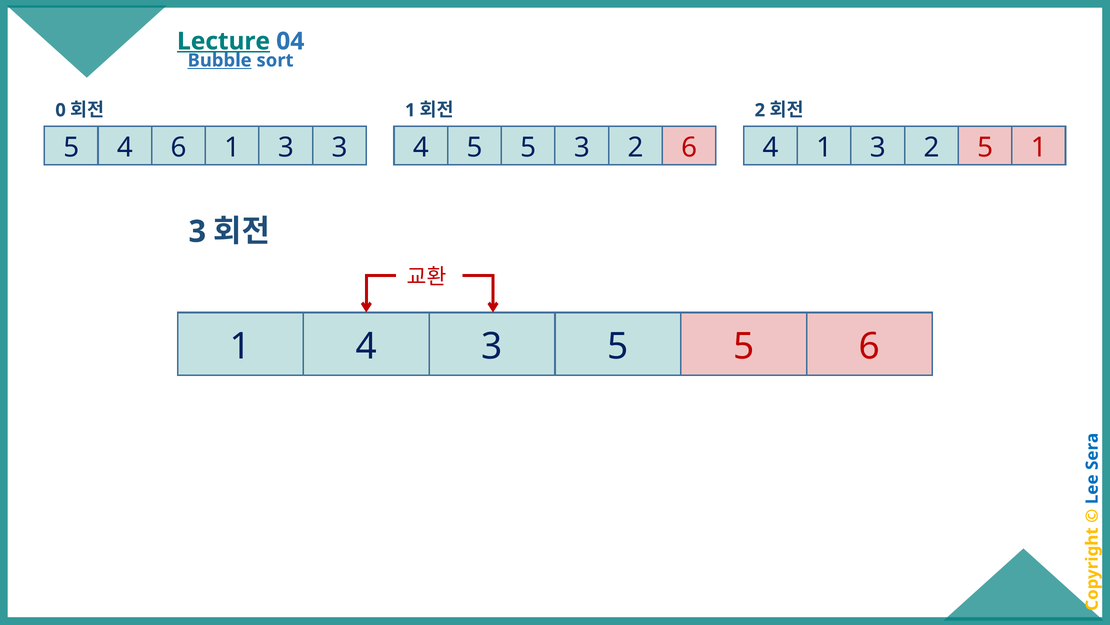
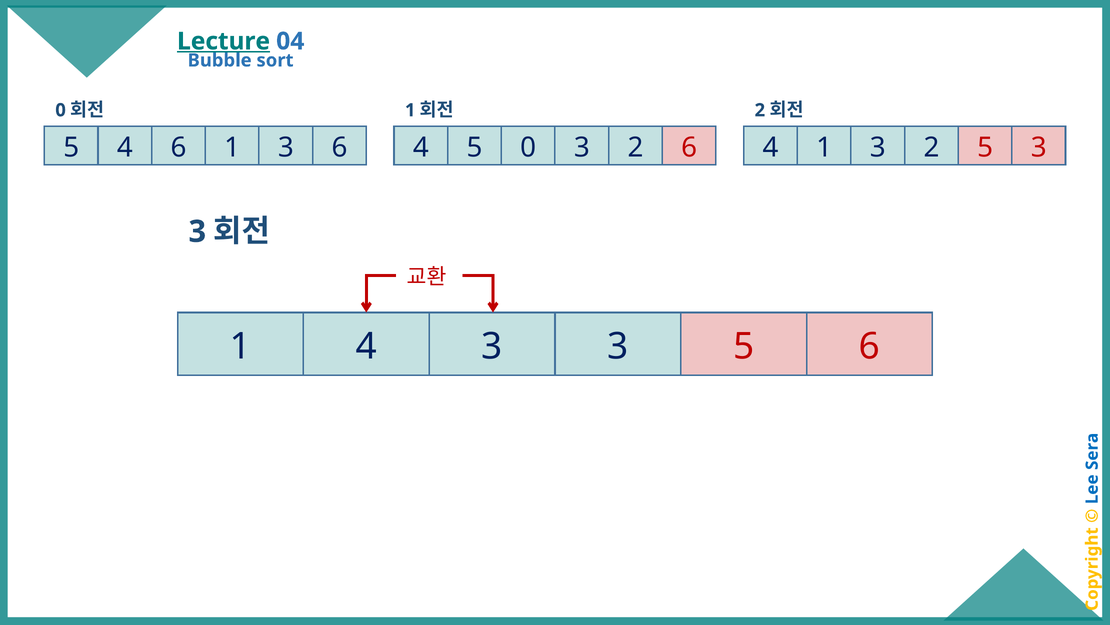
Bubble underline: present -> none (220, 60)
3 3: 3 -> 6 (339, 147)
5 5: 5 -> 0 (528, 147)
2 1: 1 -> 3 (1039, 147)
4 3 5: 5 -> 3 (618, 346)
